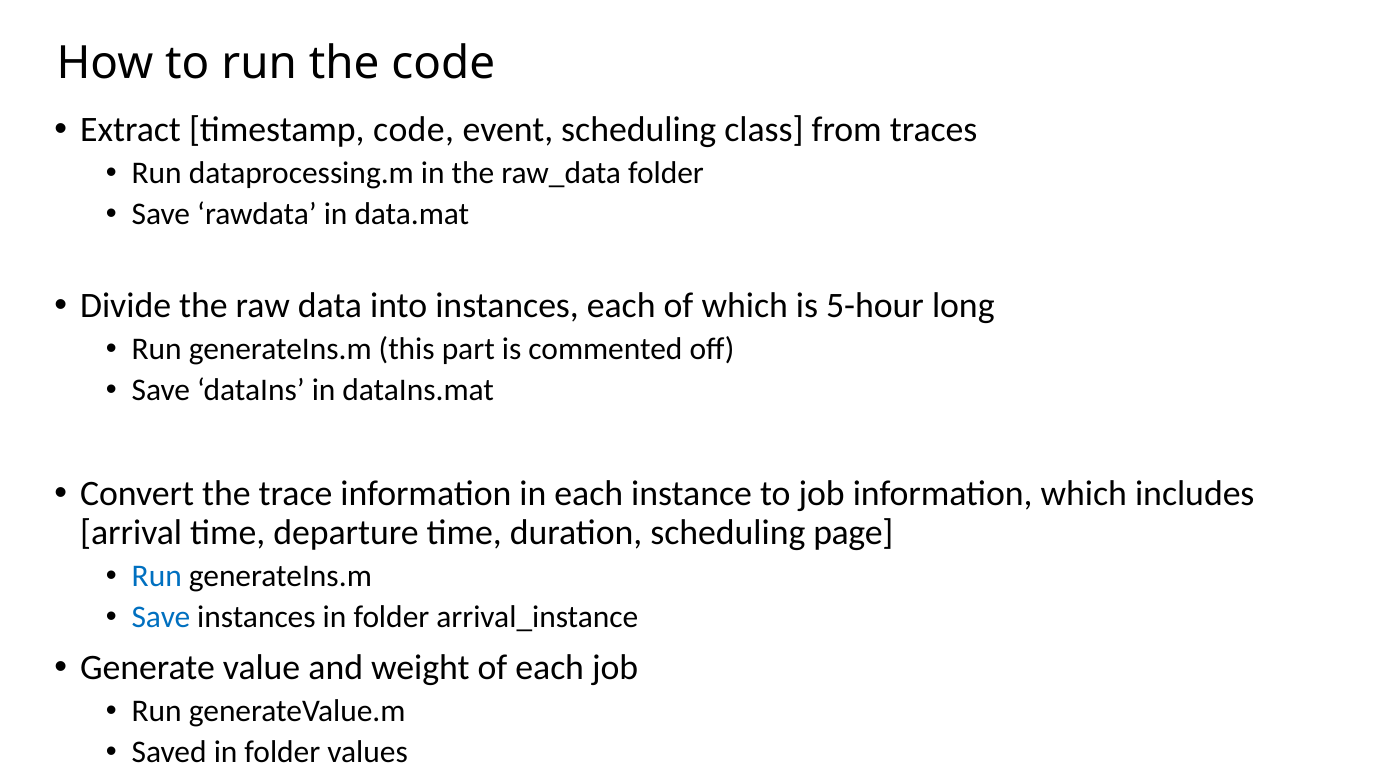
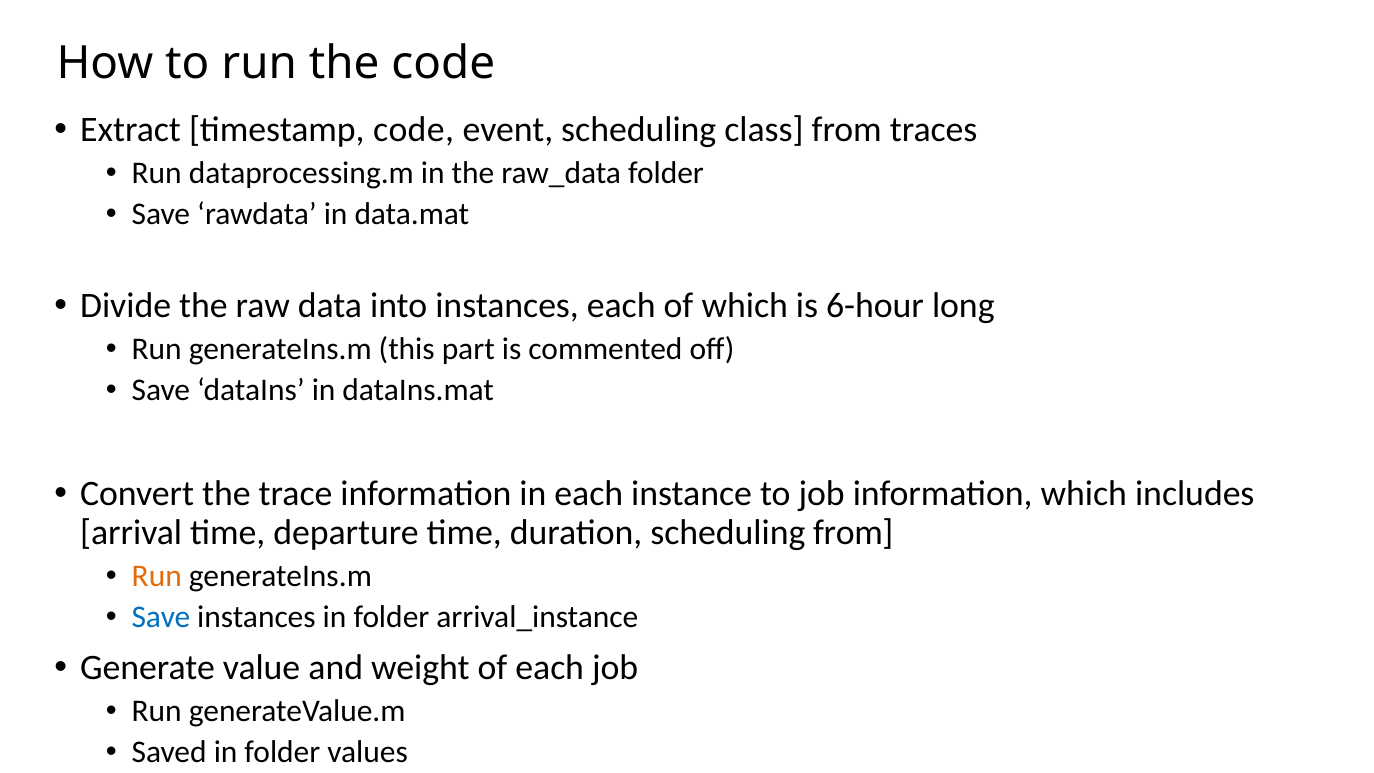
5-hour: 5-hour -> 6-hour (875, 306)
scheduling page: page -> from (853, 533)
Run colour: blue -> orange (157, 576)
